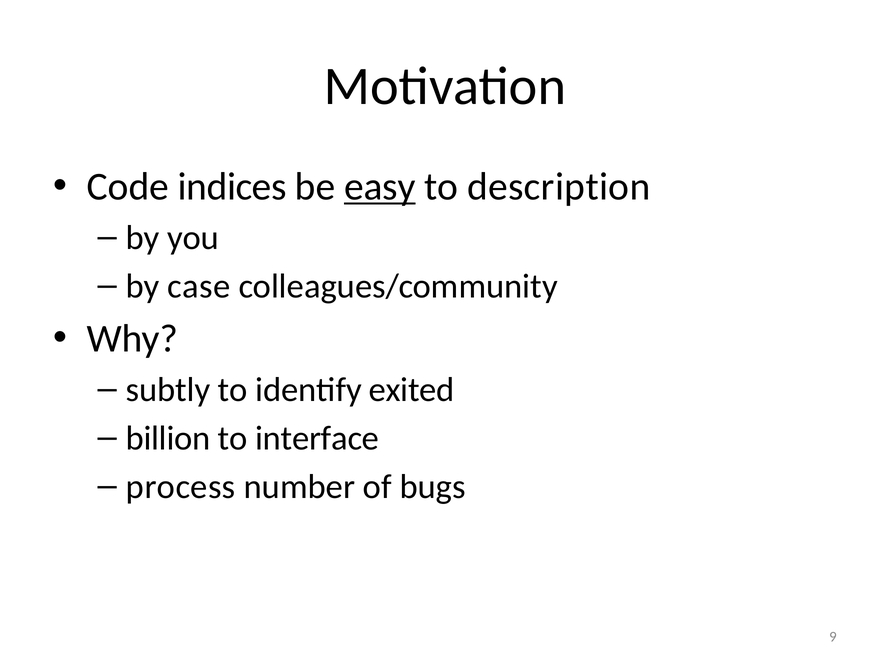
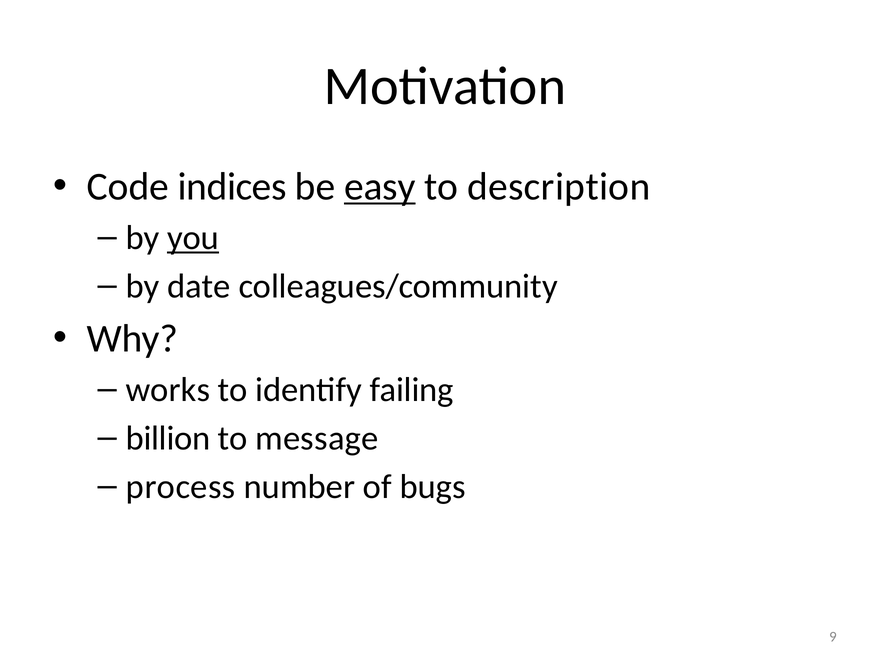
you underline: none -> present (193, 238)
case: case -> date (199, 286)
subtly: subtly -> works (168, 390)
exited: exited -> failing (412, 390)
interface: interface -> message (317, 439)
